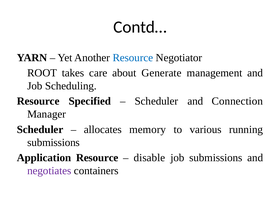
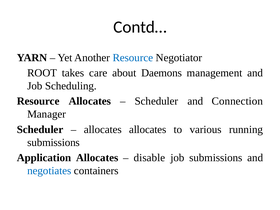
Generate: Generate -> Daemons (162, 73)
Resource Specified: Specified -> Allocates (90, 101)
allocates memory: memory -> allocates (148, 129)
Application Resource: Resource -> Allocates (97, 158)
negotiates colour: purple -> blue (49, 171)
